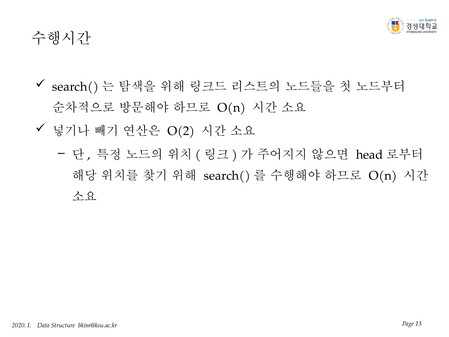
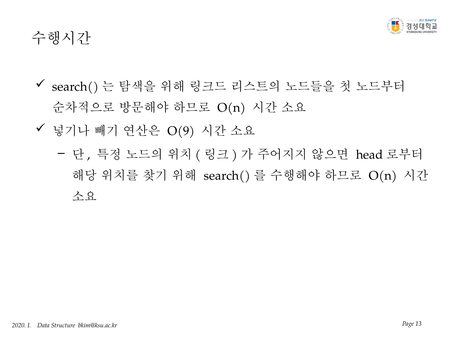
O(2: O(2 -> O(9 (181, 131)
